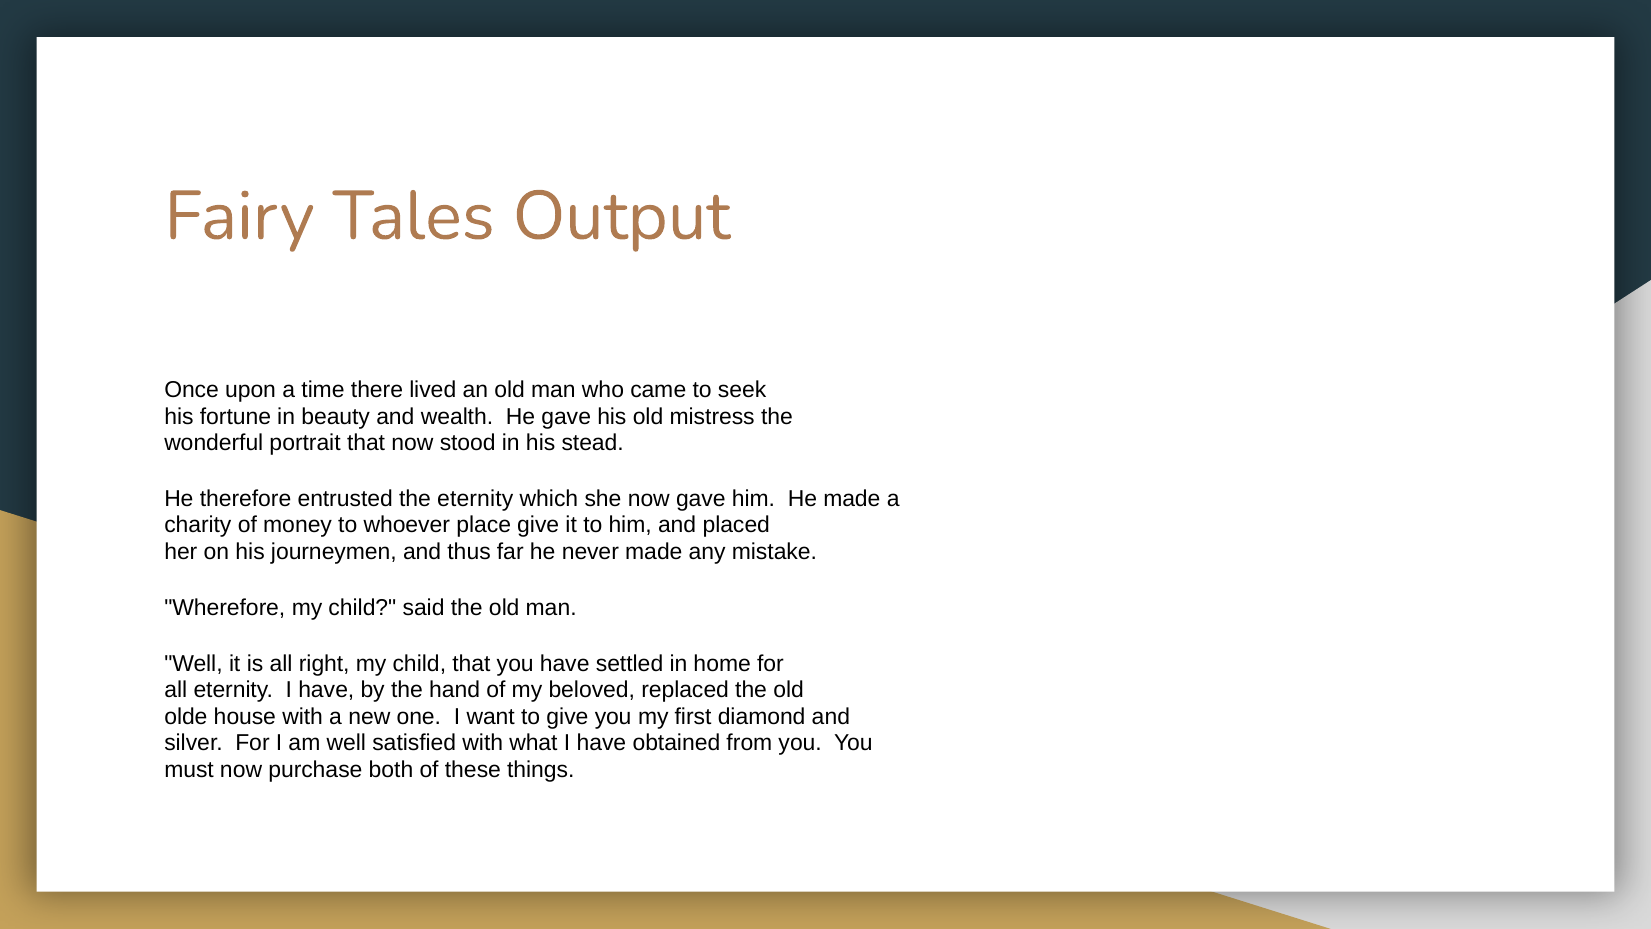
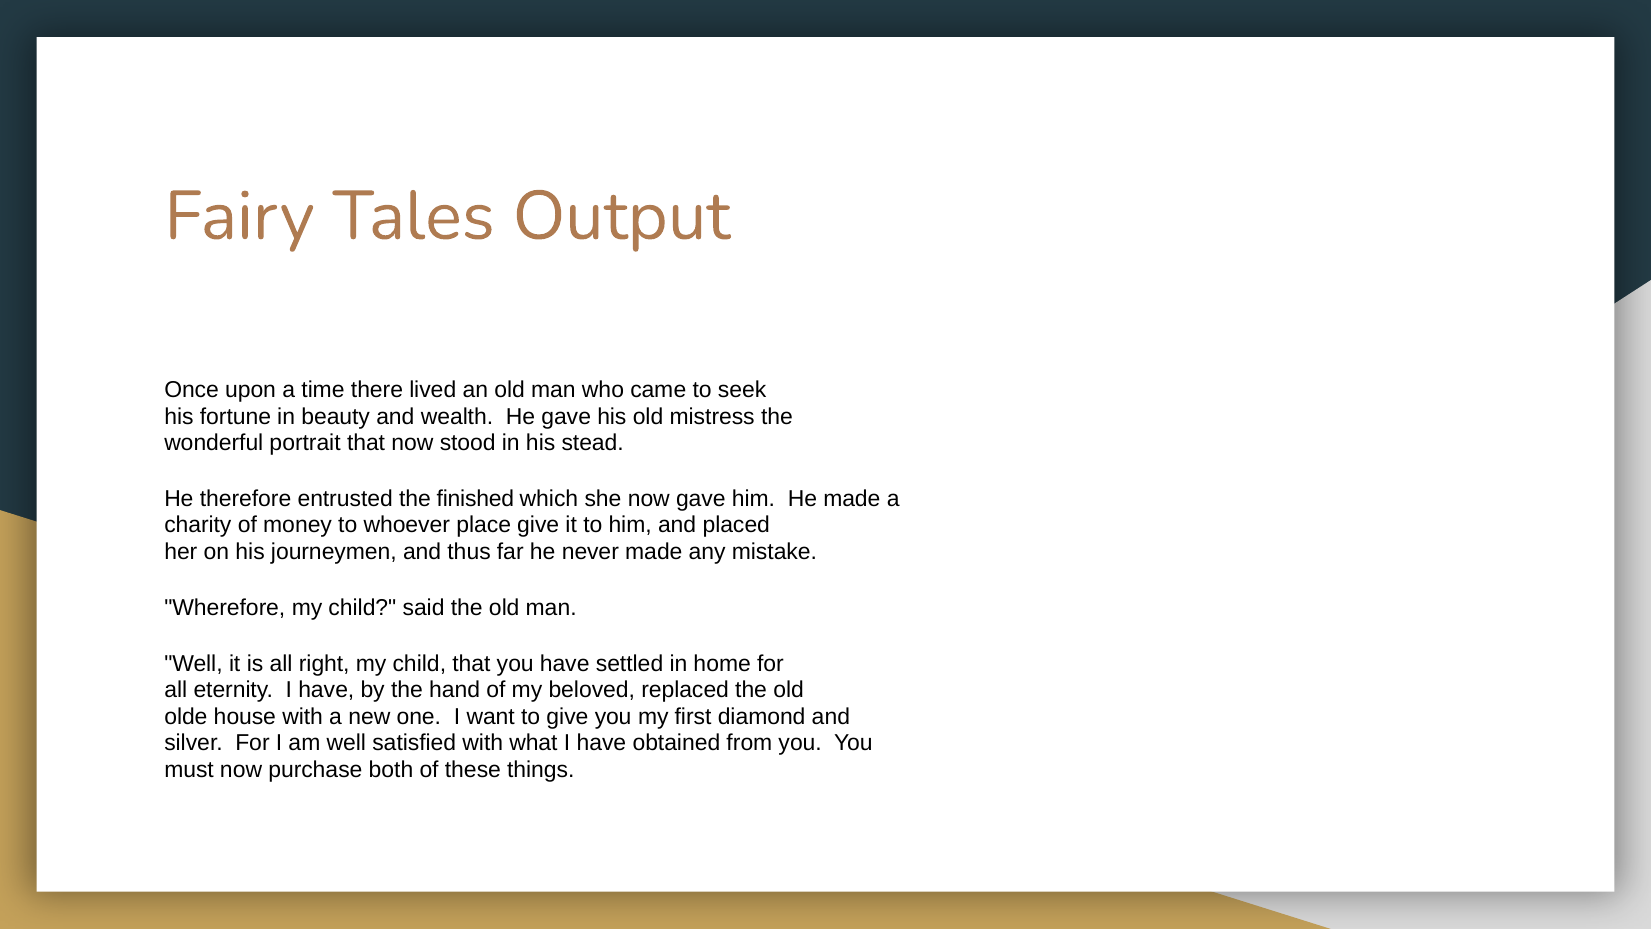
the eternity: eternity -> finished (475, 499)
